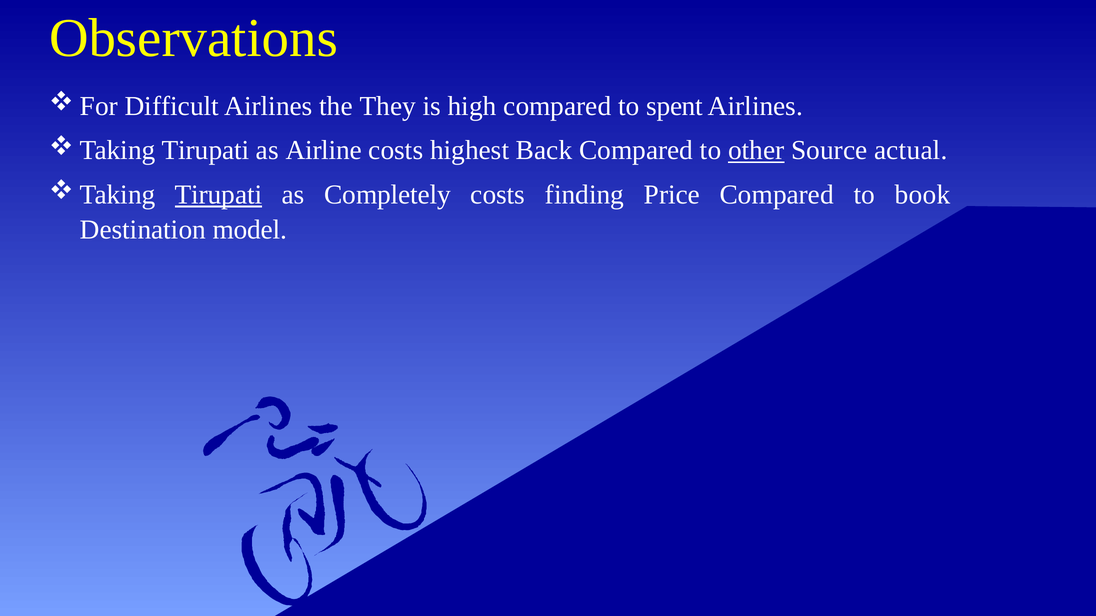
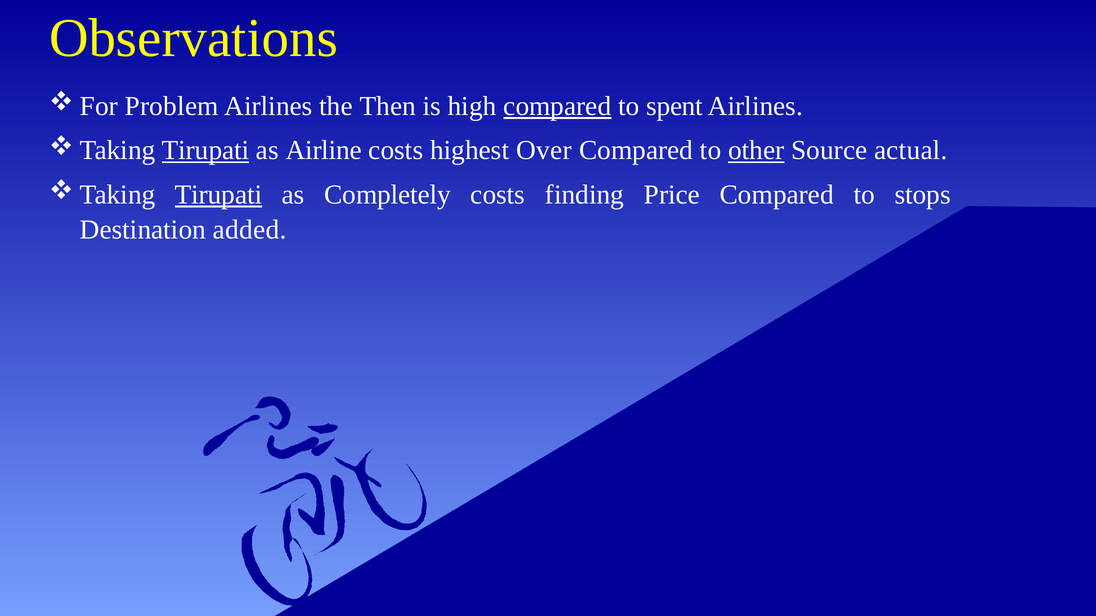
Difficult: Difficult -> Problem (172, 106)
They: They -> Then (388, 106)
compared underline: none -> present (557, 106)
Tirupati underline: none -> present (206, 151)
Back: Back -> Over (544, 151)
book: book -> stops (923, 195)
model: model -> added (250, 230)
